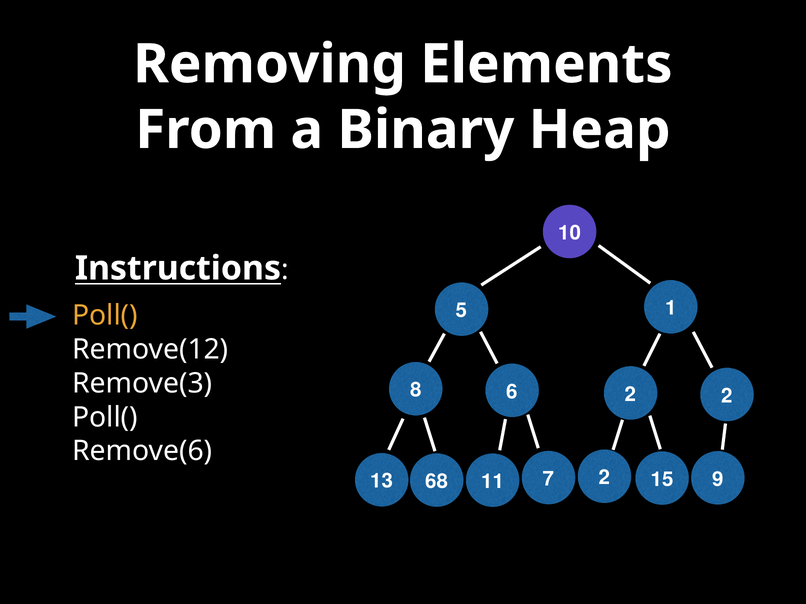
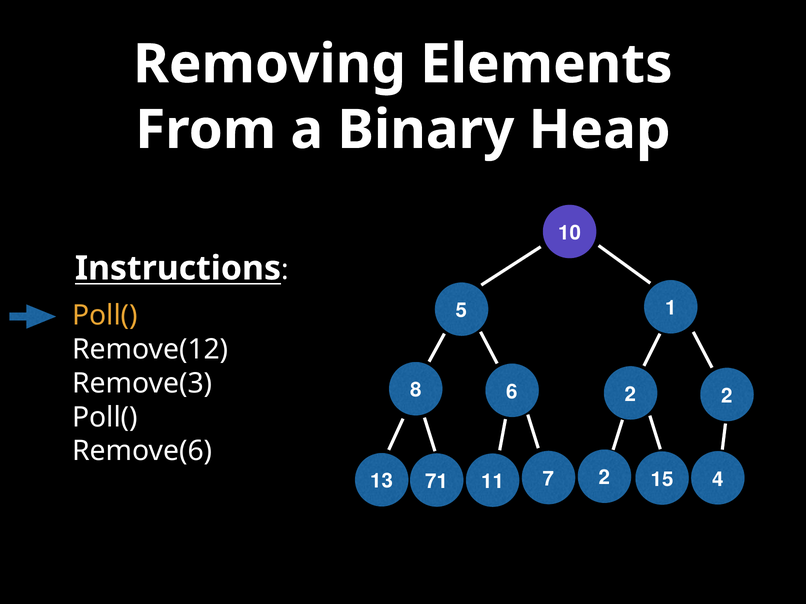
9: 9 -> 4 (718, 480)
68: 68 -> 71 (437, 482)
